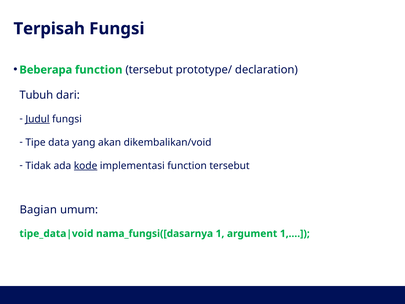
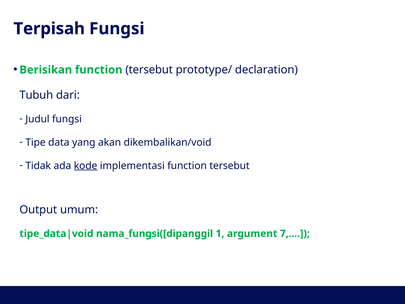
Beberapa: Beberapa -> Berisikan (46, 70)
Judul underline: present -> none (37, 119)
Bagian: Bagian -> Output (38, 210)
nama_fungsi([dasarnya: nama_fungsi([dasarnya -> nama_fungsi([dipanggil (155, 233)
1,…: 1,… -> 7,… (295, 233)
